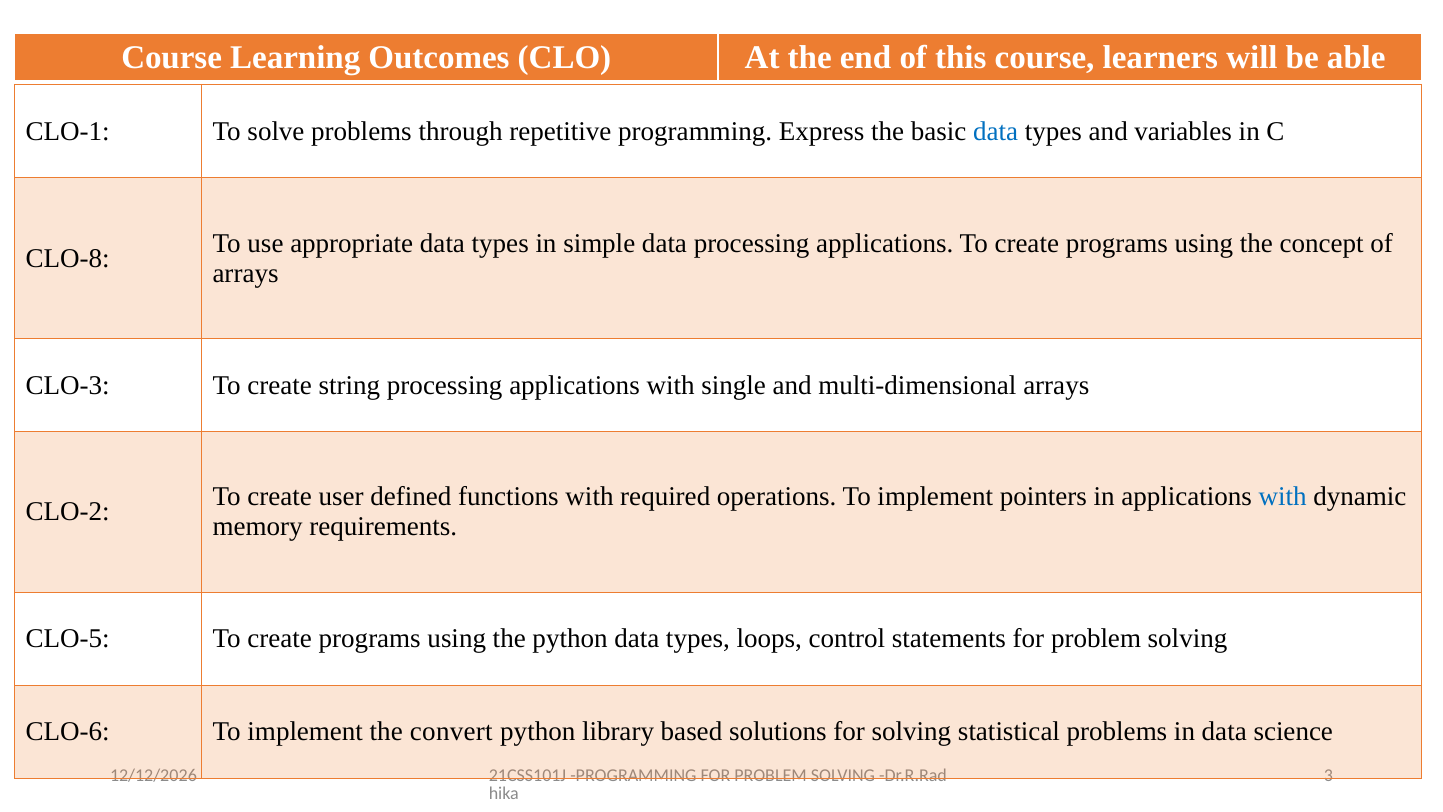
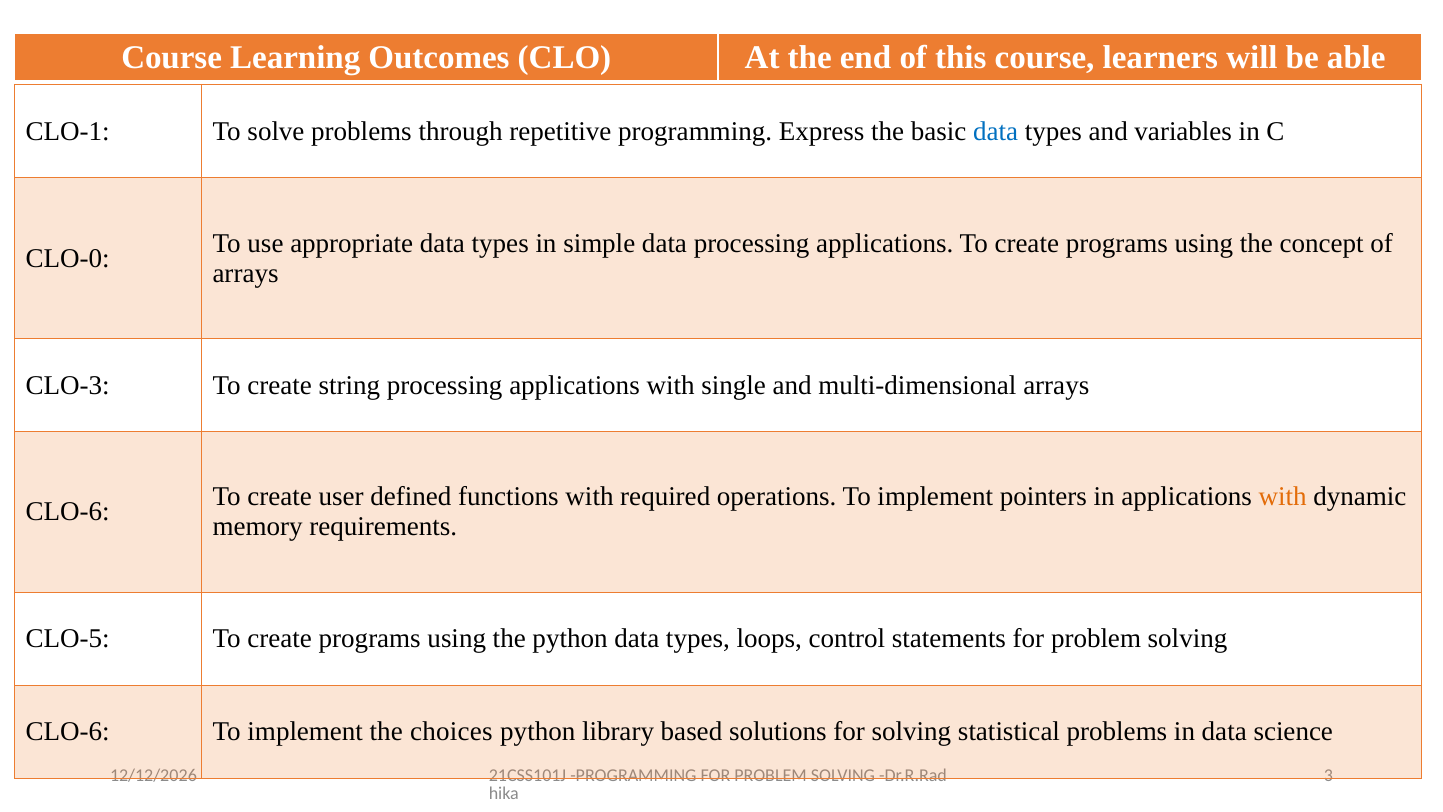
CLO-8: CLO-8 -> CLO-0 (68, 258)
with colour: blue -> orange (1283, 497)
CLO-2: CLO-2 -> CLO-6 (68, 512)
convert: convert -> choices (451, 732)
